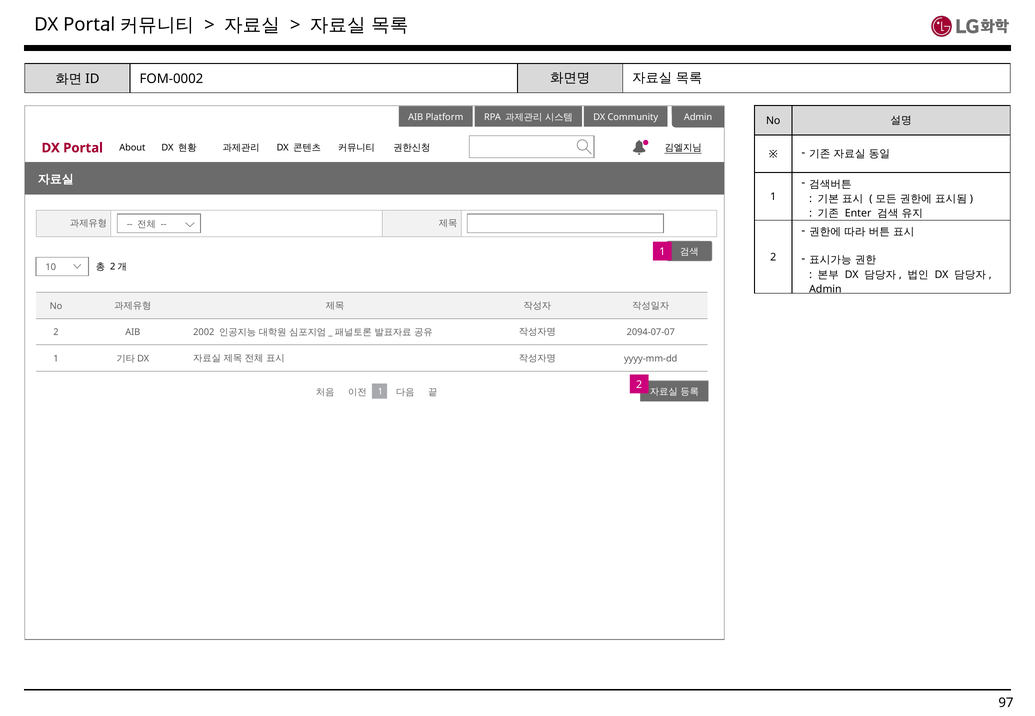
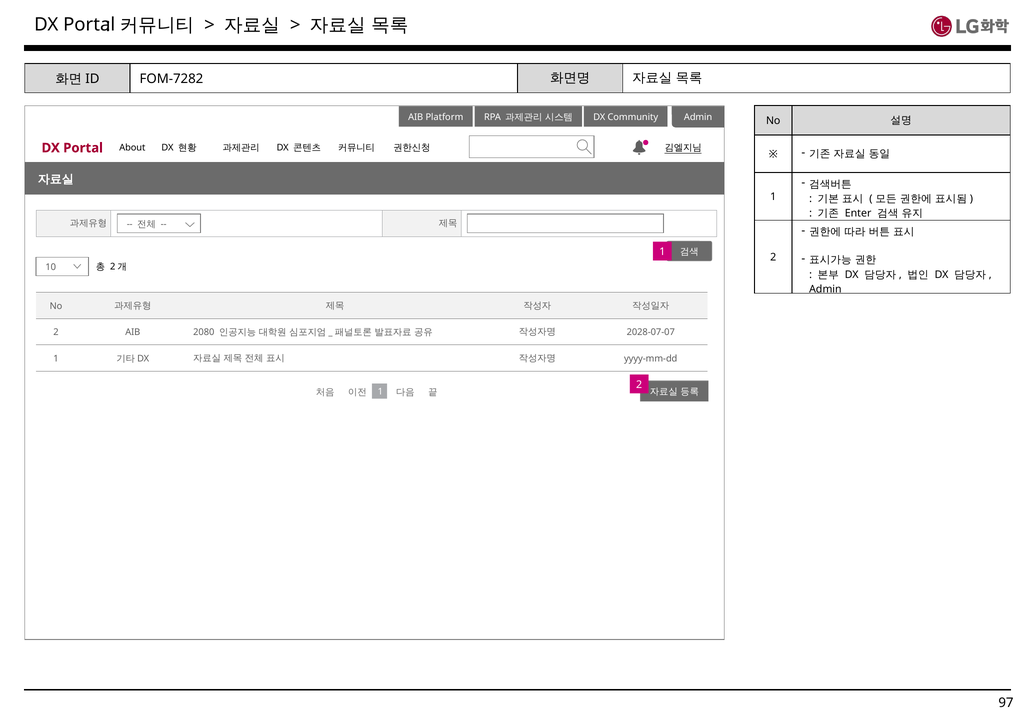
FOM-0002: FOM-0002 -> FOM-7282 (171, 79)
2002: 2002 -> 2080 (204, 333)
2094-07-07: 2094-07-07 -> 2028-07-07 (651, 333)
